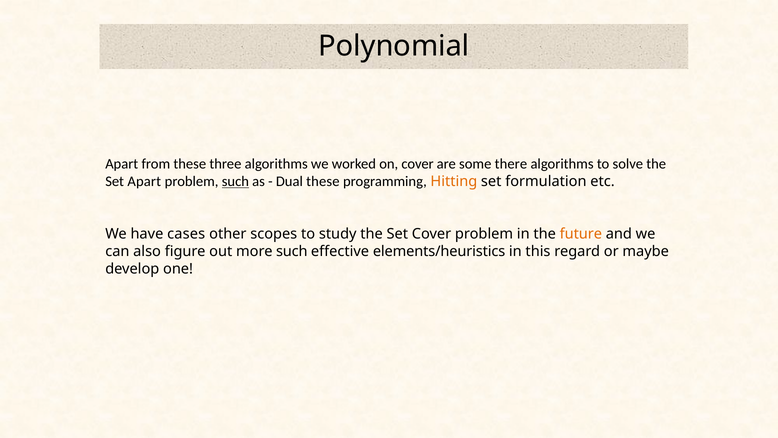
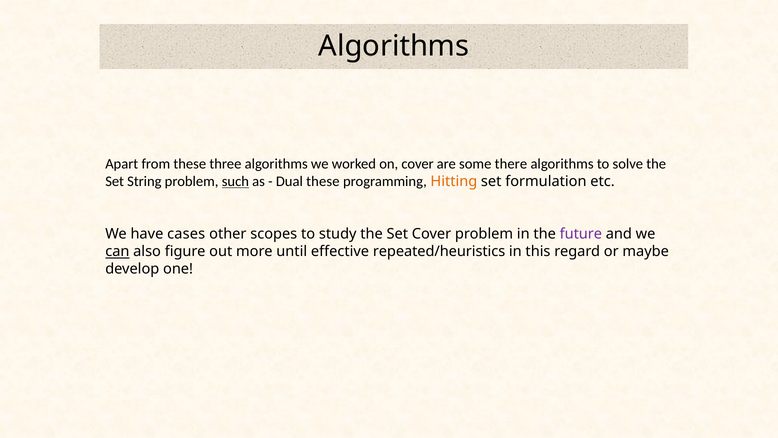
Polynomial: Polynomial -> Algorithms (394, 46)
Set Apart: Apart -> String (144, 181)
future colour: orange -> purple (581, 234)
can underline: none -> present (117, 251)
more such: such -> until (292, 251)
elements/heuristics: elements/heuristics -> repeated/heuristics (439, 251)
